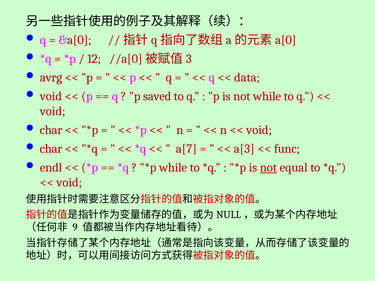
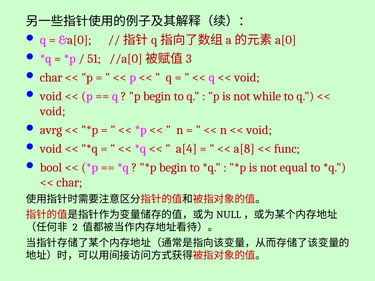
12: 12 -> 51 (94, 59)
avrg: avrg -> char (51, 78)
data: data -> void (247, 78)
p saved: saved -> begin (157, 96)
char: char -> avrg (51, 130)
char: char -> void (51, 149)
a[7: a[7 -> a[4 (186, 149)
a[3: a[3 -> a[8 (244, 149)
endl: endl -> bool (51, 168)
while: while -> begin (173, 168)
not underline: present -> none (268, 168)
void: void -> char (69, 183)
9: 9 -> 2 (75, 227)
